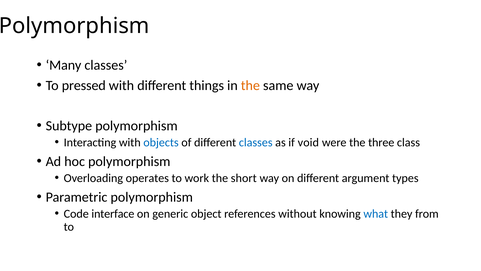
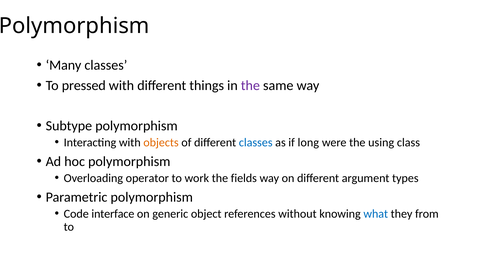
the colour: orange -> purple (250, 85)
objects colour: blue -> orange (161, 142)
void: void -> long (308, 142)
three: three -> using (381, 142)
operates: operates -> operator (147, 178)
short: short -> fields (244, 178)
